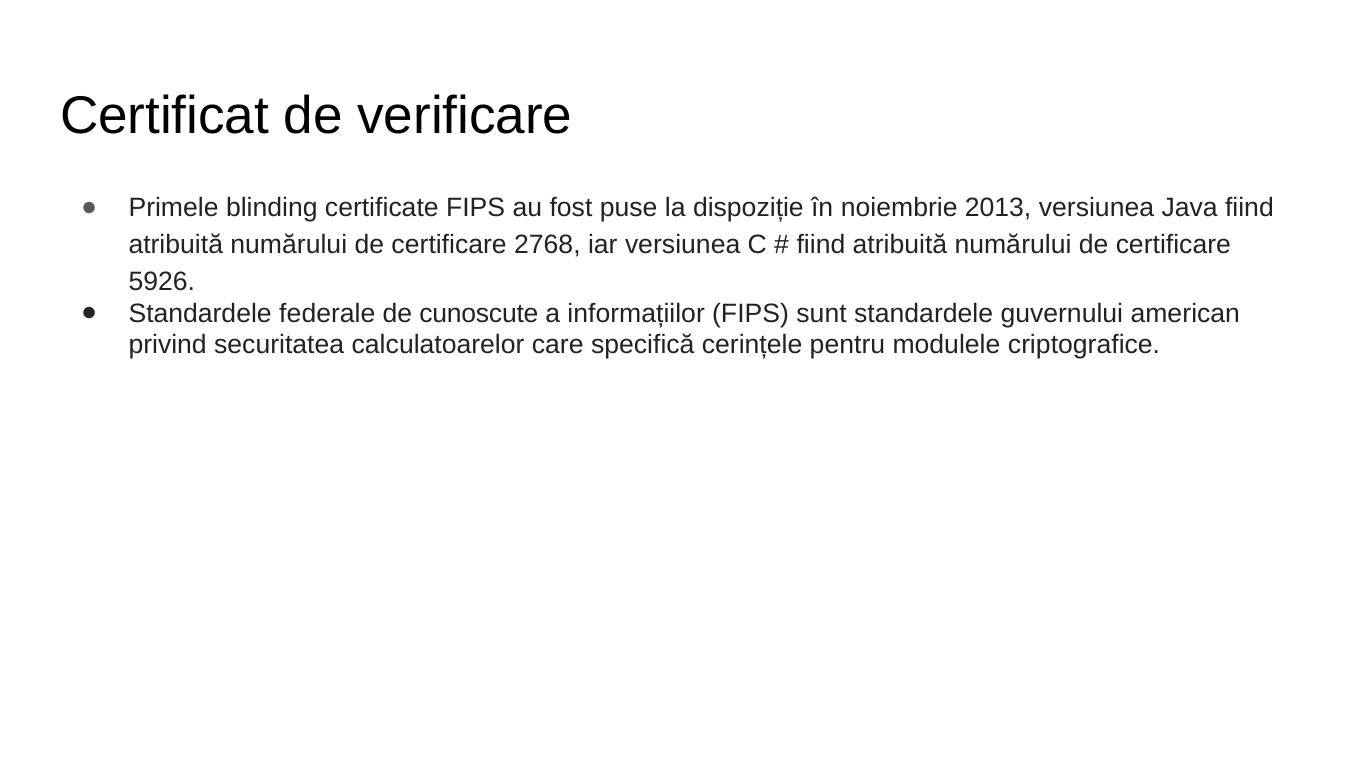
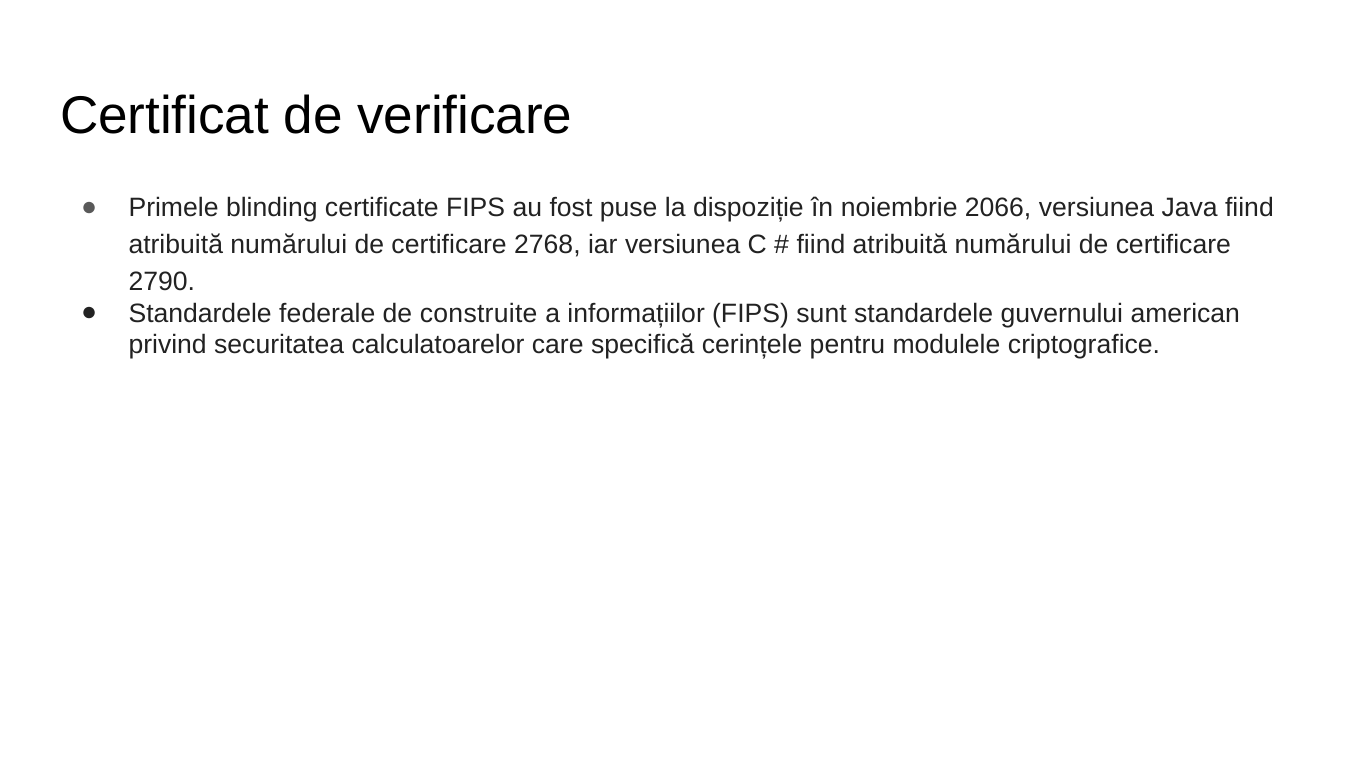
2013: 2013 -> 2066 (998, 208)
5926: 5926 -> 2790 (162, 282)
cunoscute: cunoscute -> construite (479, 313)
